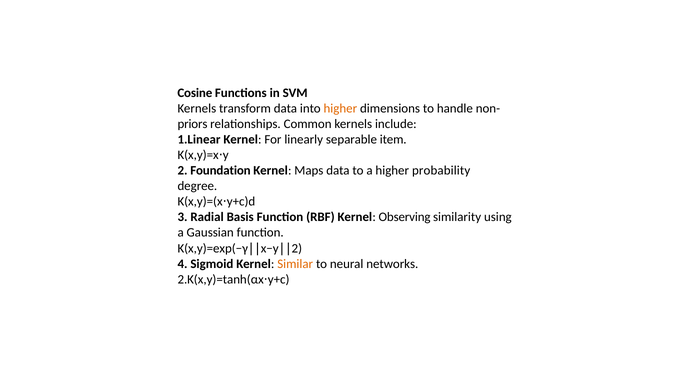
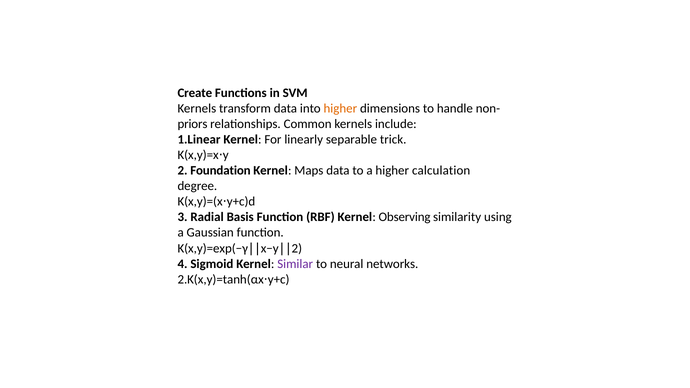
Cosine: Cosine -> Create (195, 93)
item: item -> trick (393, 140)
probability: probability -> calculation (441, 171)
Similar colour: orange -> purple (295, 264)
